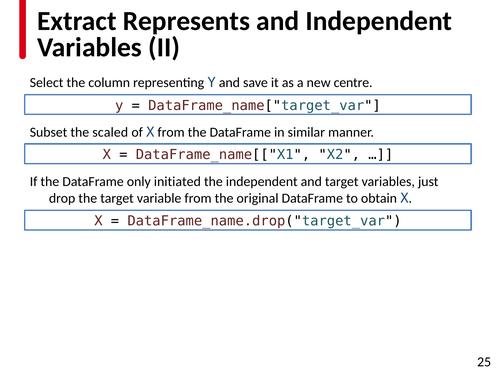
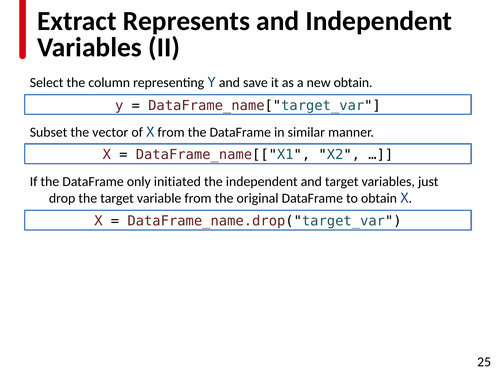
new centre: centre -> obtain (353, 83)
scaled: scaled -> vector (110, 132)
